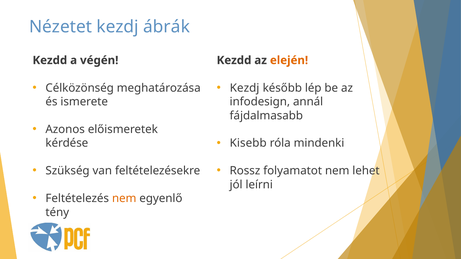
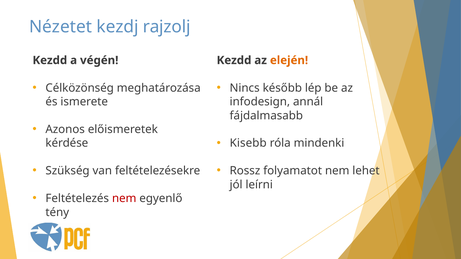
ábrák: ábrák -> rajzolj (167, 27)
Kezdj: Kezdj -> Nincs (245, 88)
nem colour: orange -> red (124, 199)
